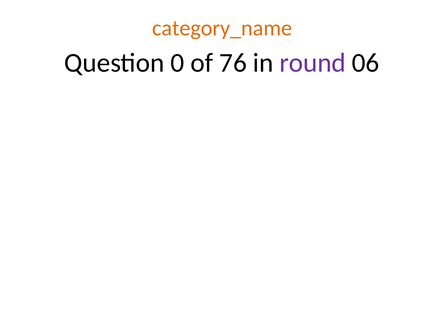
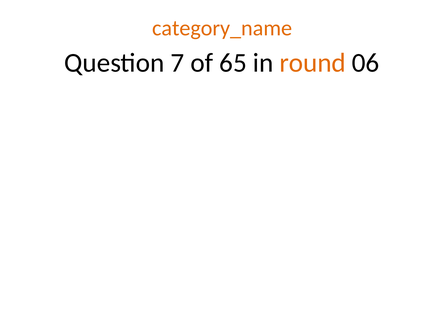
0: 0 -> 7 (177, 63)
76: 76 -> 65 (233, 63)
round colour: purple -> orange (313, 63)
